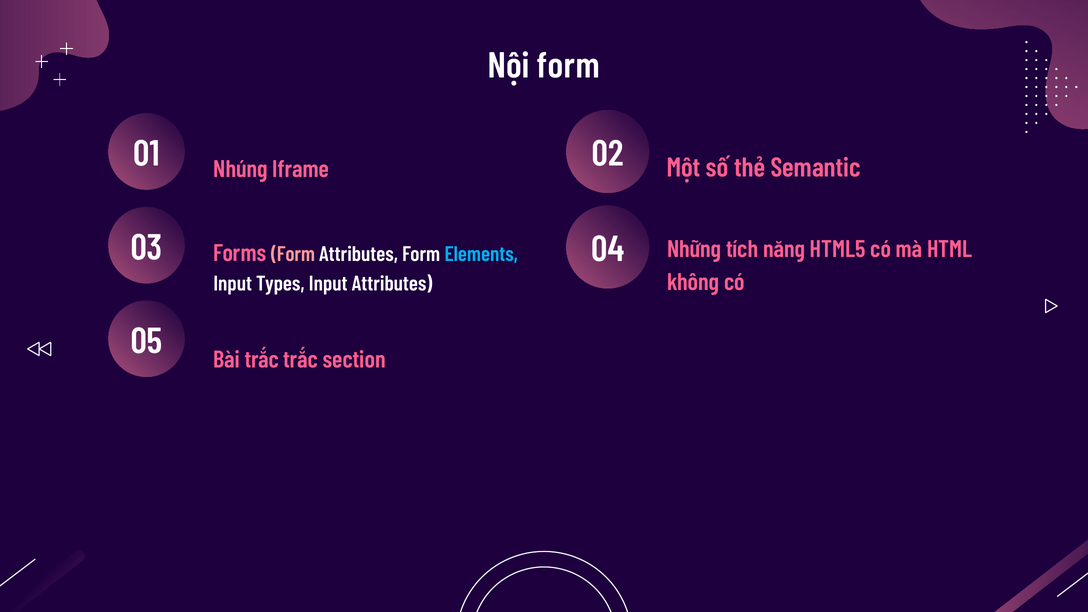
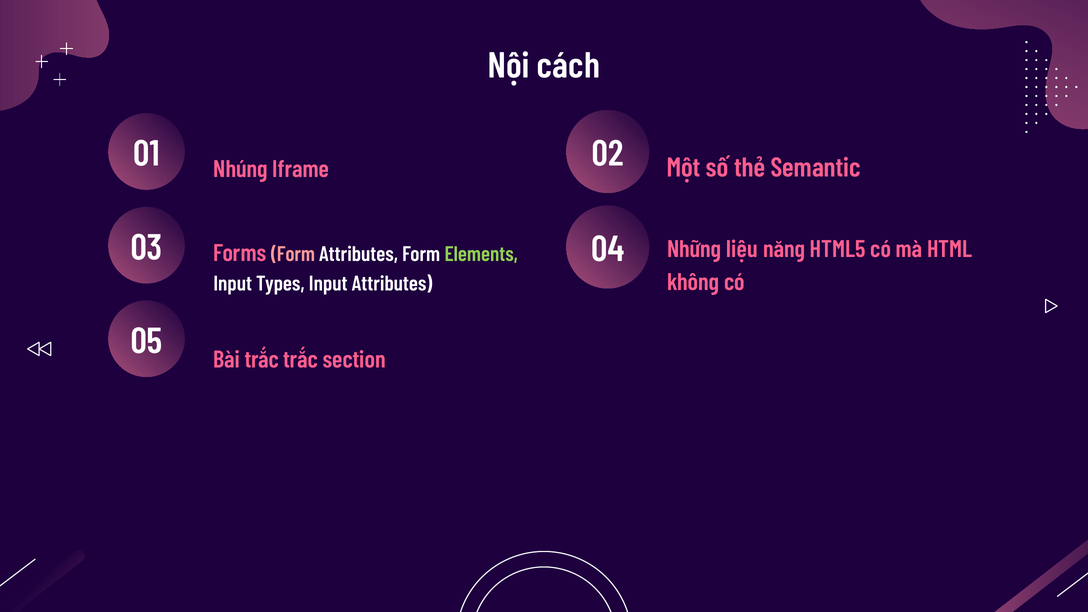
Nội form: form -> cách (568, 66)
tích: tích -> liệu (742, 249)
Elements colour: light blue -> light green (481, 254)
